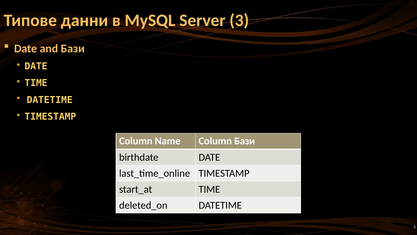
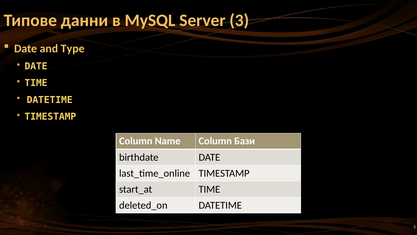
and Бази: Бази -> Type (73, 48)
